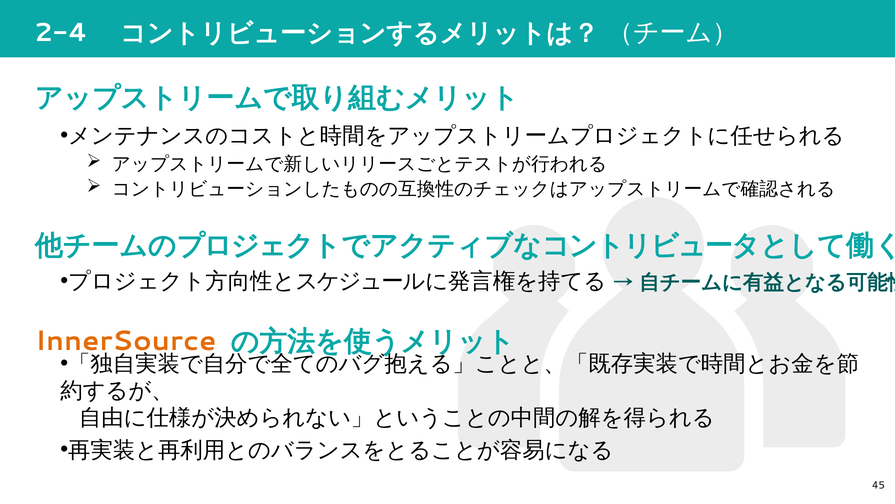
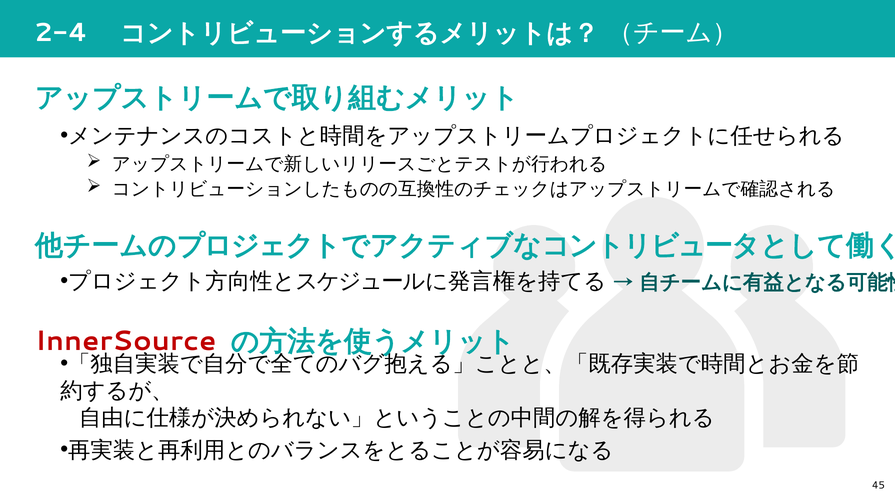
InnerSource colour: orange -> red (126, 341)
